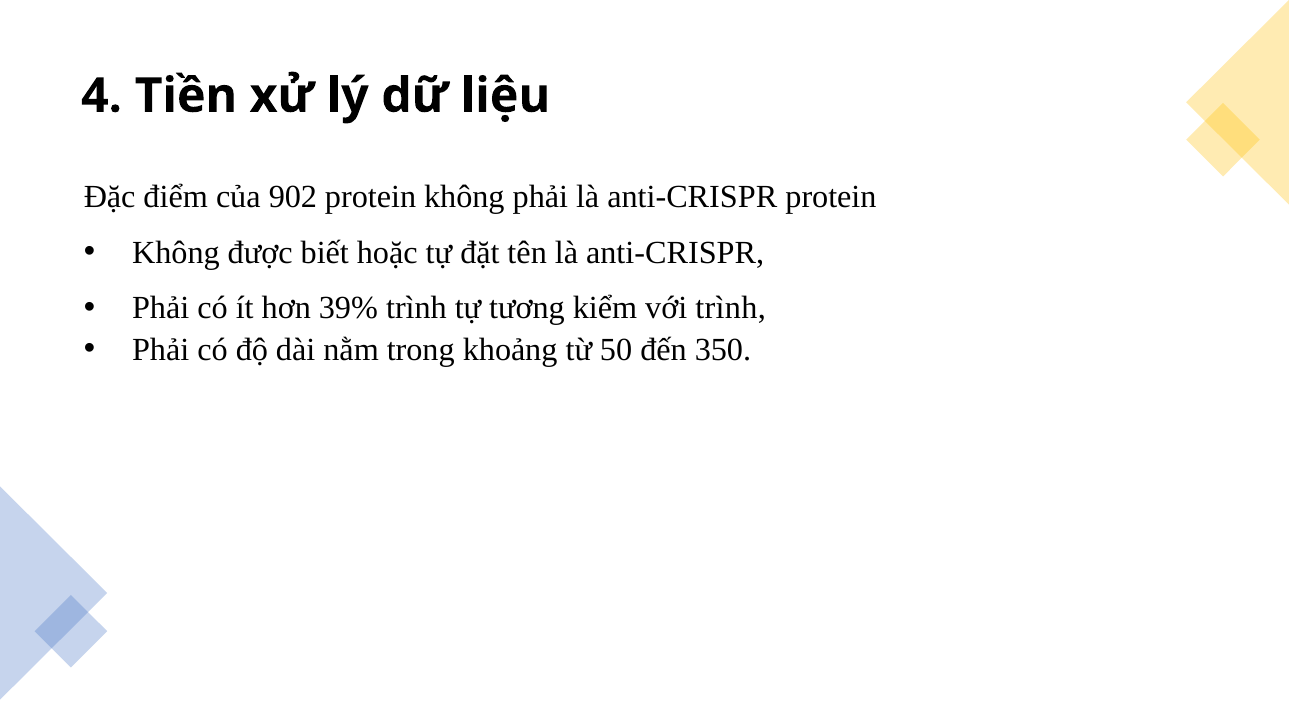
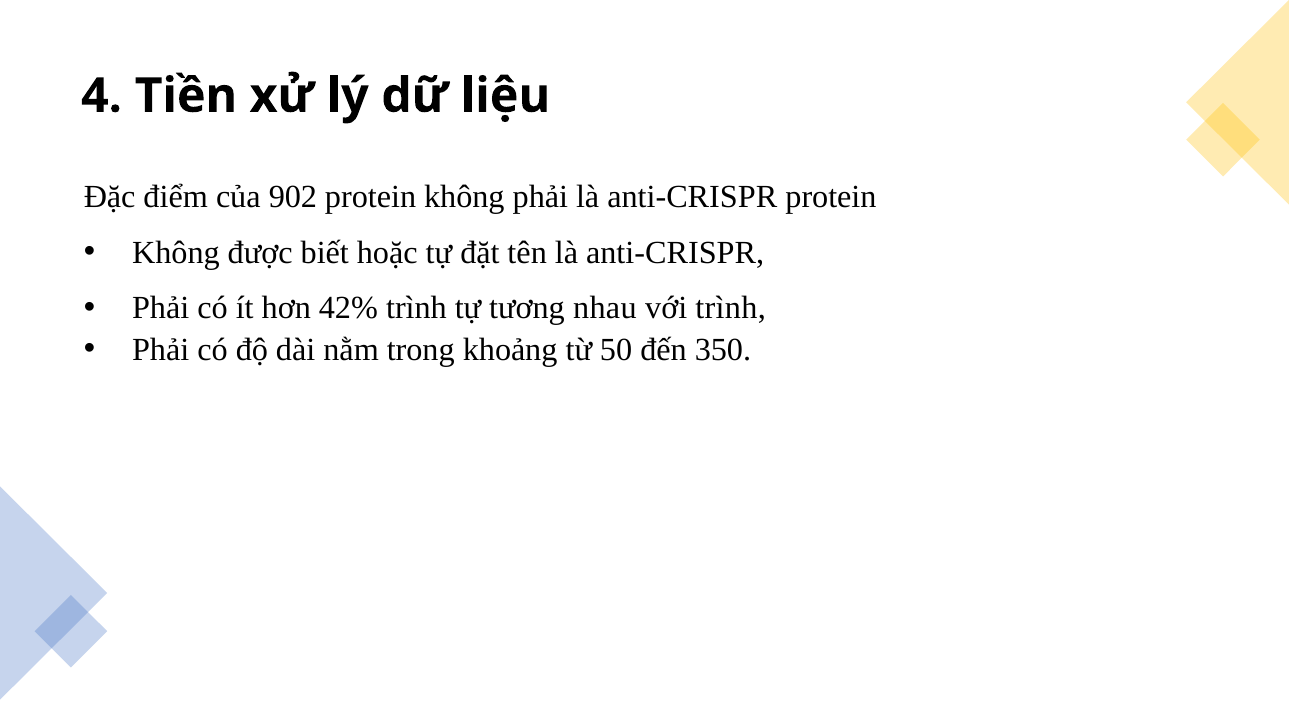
39%: 39% -> 42% (348, 308)
kiểm: kiểm -> nhau (605, 308)
